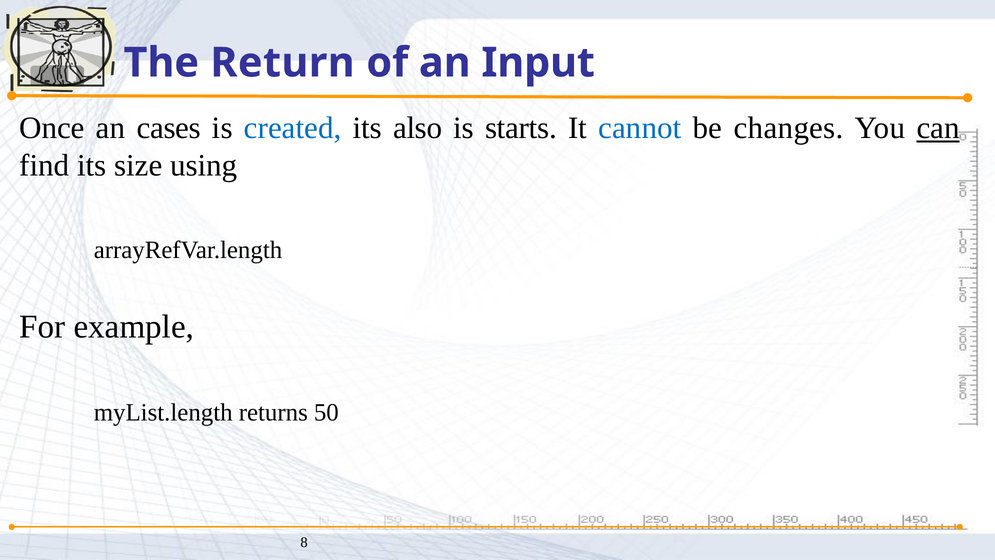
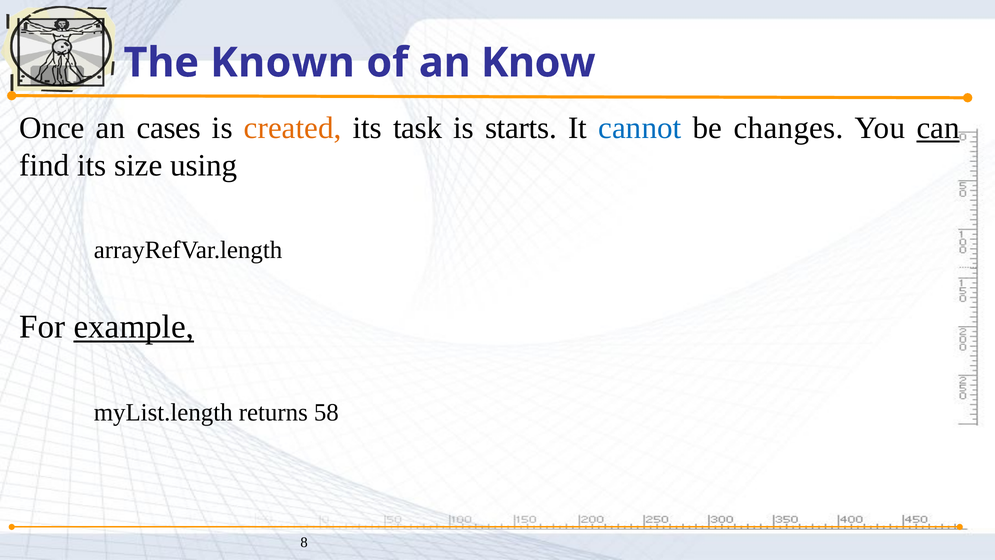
Return: Return -> Known (282, 63)
Input: Input -> Know (538, 63)
created colour: blue -> orange (293, 128)
also: also -> task (418, 128)
example underline: none -> present (134, 327)
50: 50 -> 58 (326, 412)
